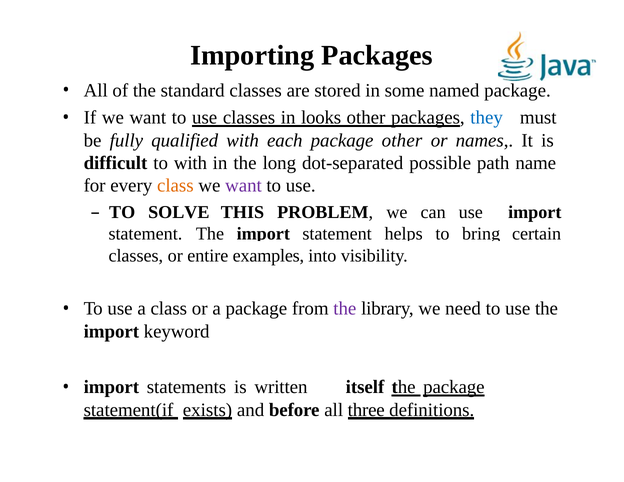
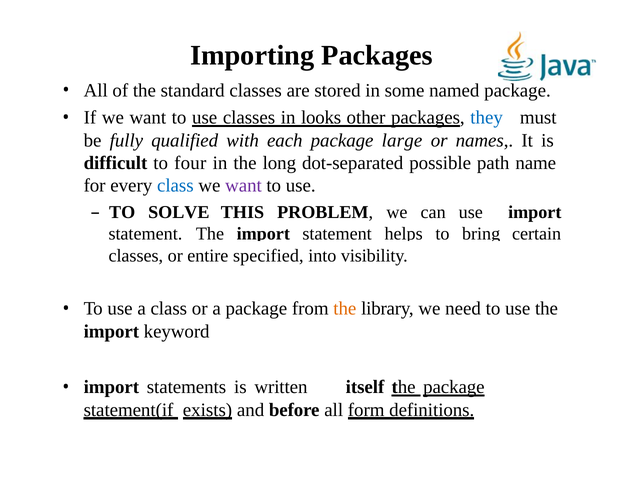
package other: other -> large (402, 140)
to with: with -> four (190, 163)
class colour: orange -> blue (175, 186)
examples: examples -> specified (268, 256)
the colour: purple -> orange (345, 309)
three: three -> form (366, 410)
